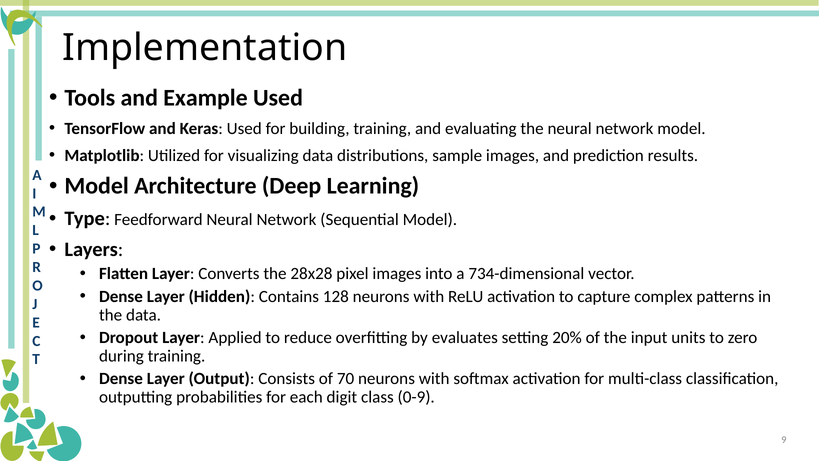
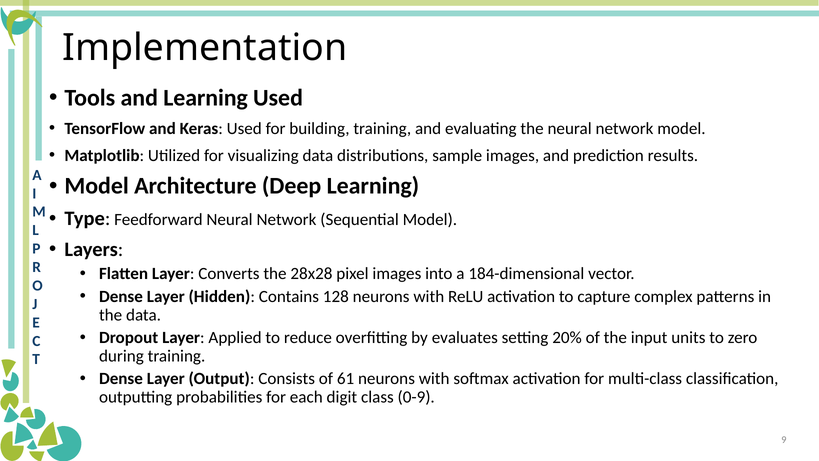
and Example: Example -> Learning (206, 98)
734-dimensional: 734-dimensional -> 184-dimensional (526, 274)
70: 70 -> 61 (346, 379)
